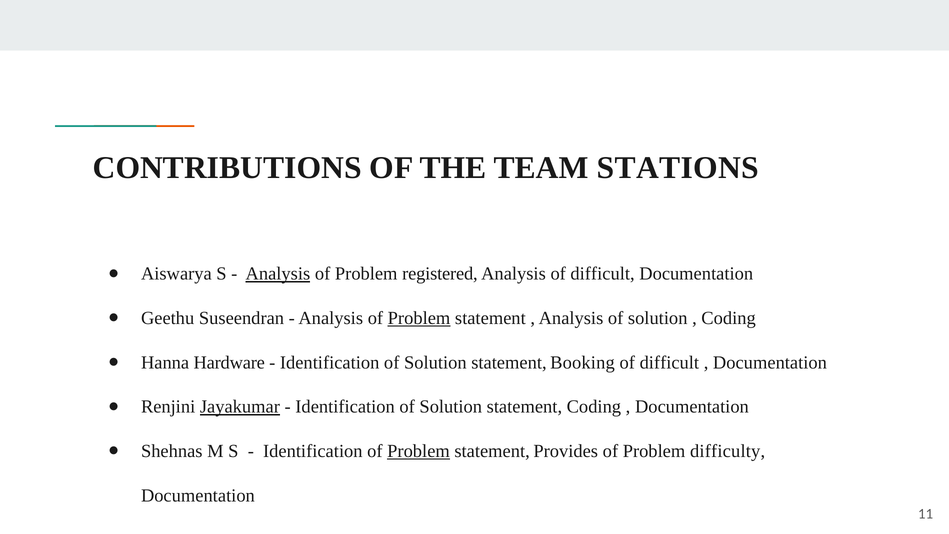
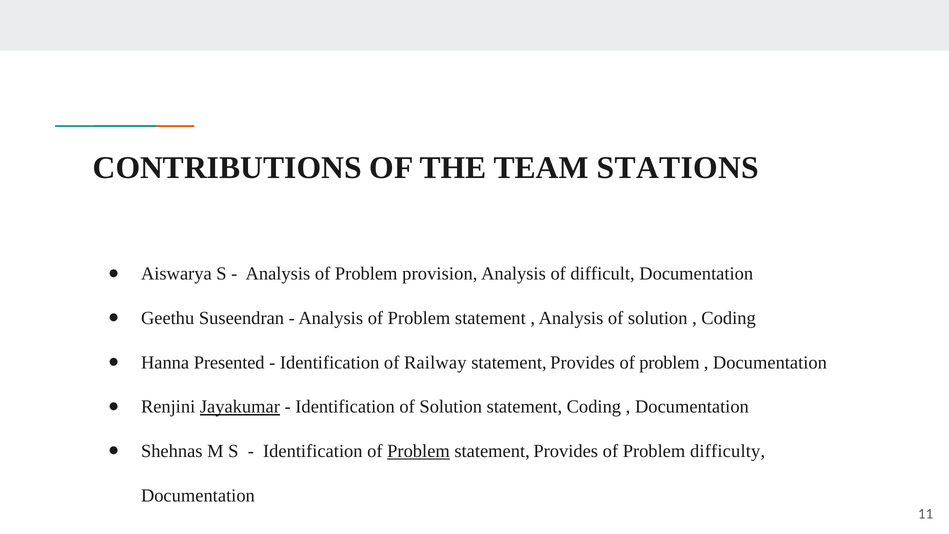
Analysis underline: present -> none (278, 274)
registered: registered -> provision (440, 274)
Problem underline: present -> none (419, 318)
Hardware: Hardware -> Presented (229, 362)
Solution: Solution -> Railway (435, 362)
Booking: Booking -> Provides (583, 362)
difficult: difficult -> problem (669, 362)
